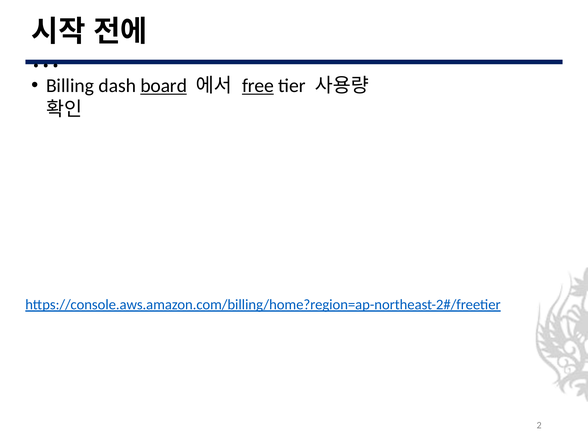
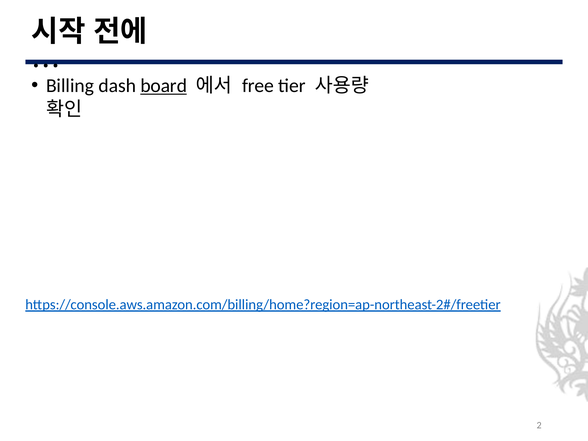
free underline: present -> none (258, 86)
